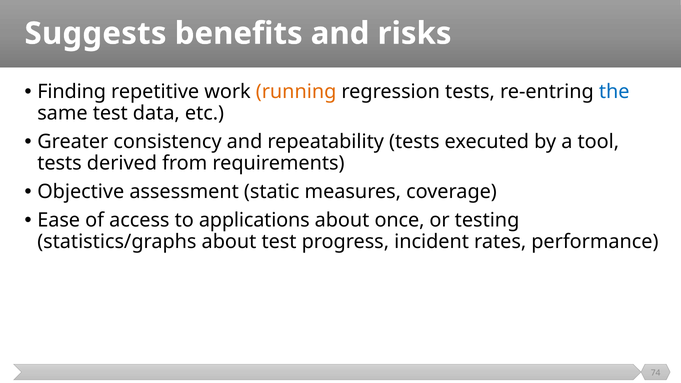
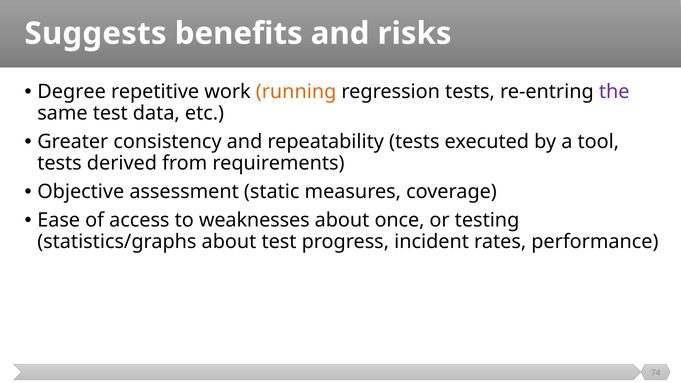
Finding: Finding -> Degree (72, 92)
the colour: blue -> purple (614, 92)
applications: applications -> weaknesses (254, 220)
